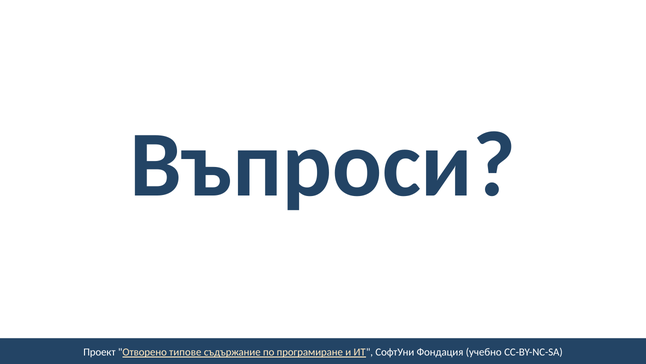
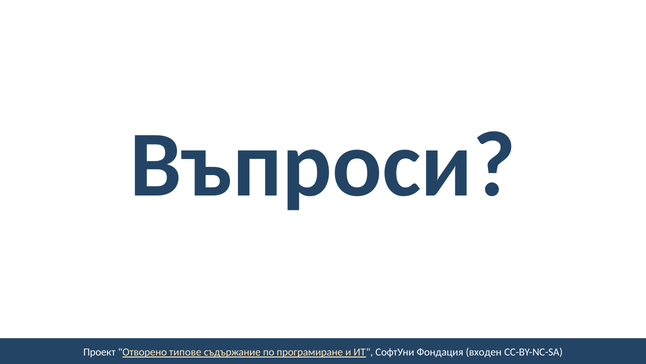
учебно: учебно -> входен (484, 352)
